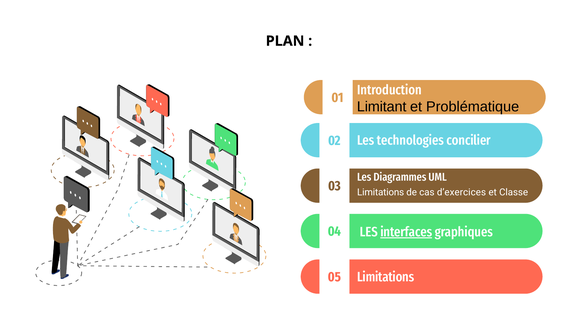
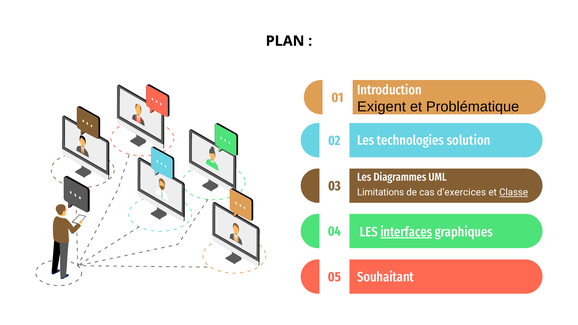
Limitant: Limitant -> Exigent (382, 107)
concilier: concilier -> solution (469, 140)
Classe underline: none -> present (514, 193)
Limitations: Limitations -> Souhaitant (386, 277)
